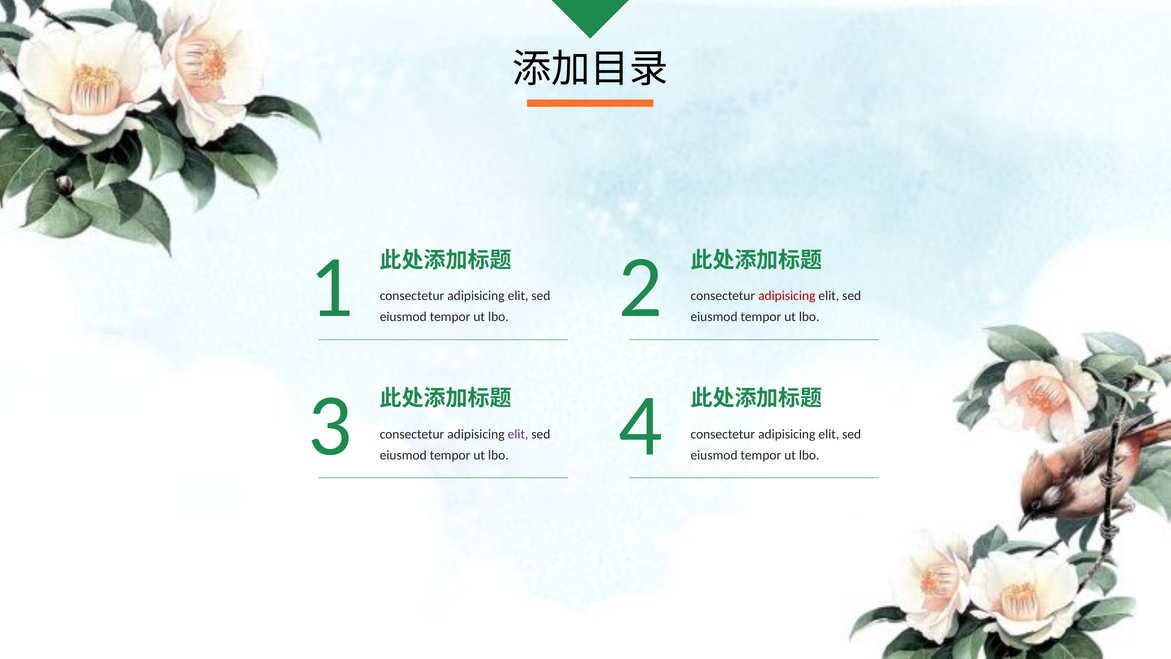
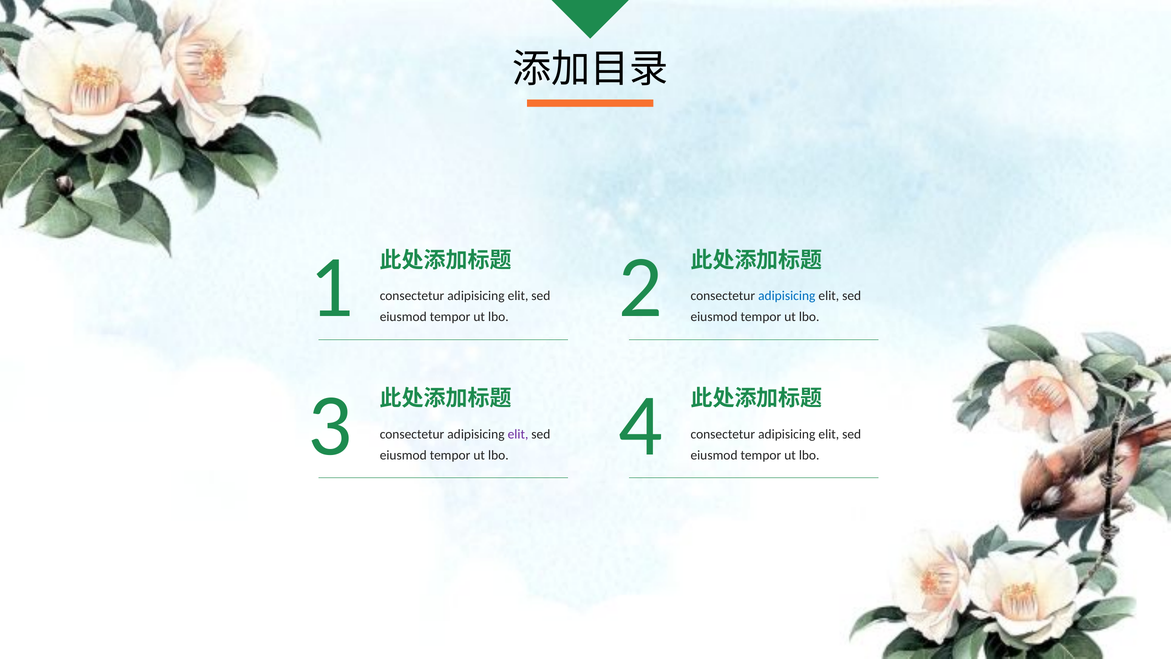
adipisicing colour: red -> blue (787, 296)
